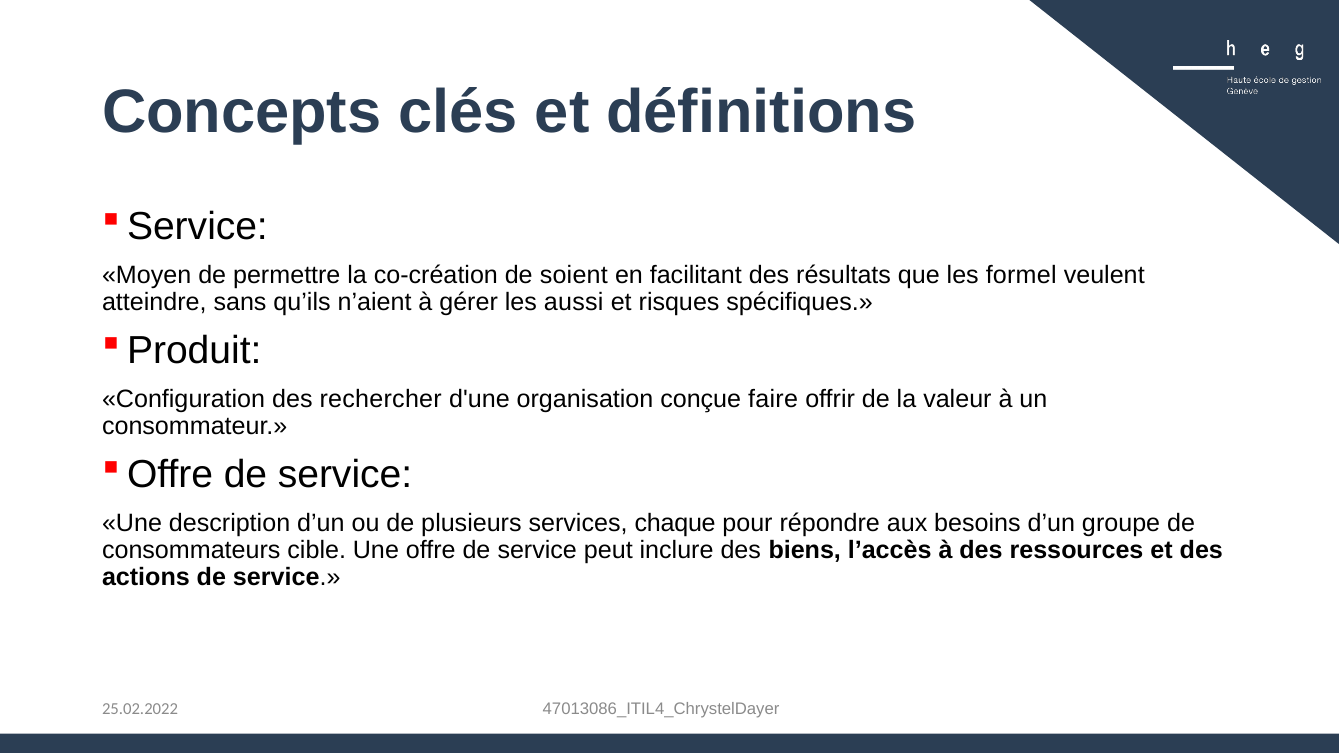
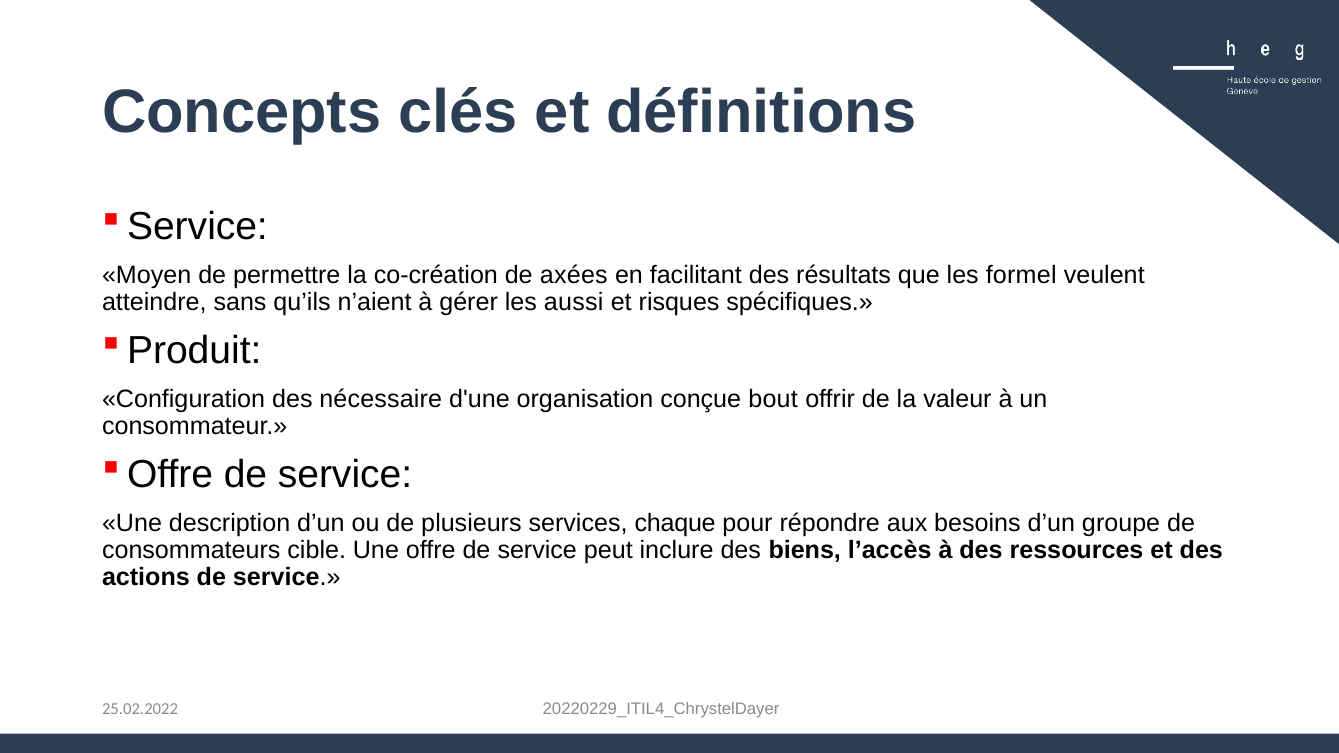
soient: soient -> axées (574, 275)
rechercher: rechercher -> nécessaire (381, 399)
faire: faire -> bout (773, 399)
47013086_ITIL4_ChrystelDayer: 47013086_ITIL4_ChrystelDayer -> 20220229_ITIL4_ChrystelDayer (661, 709)
